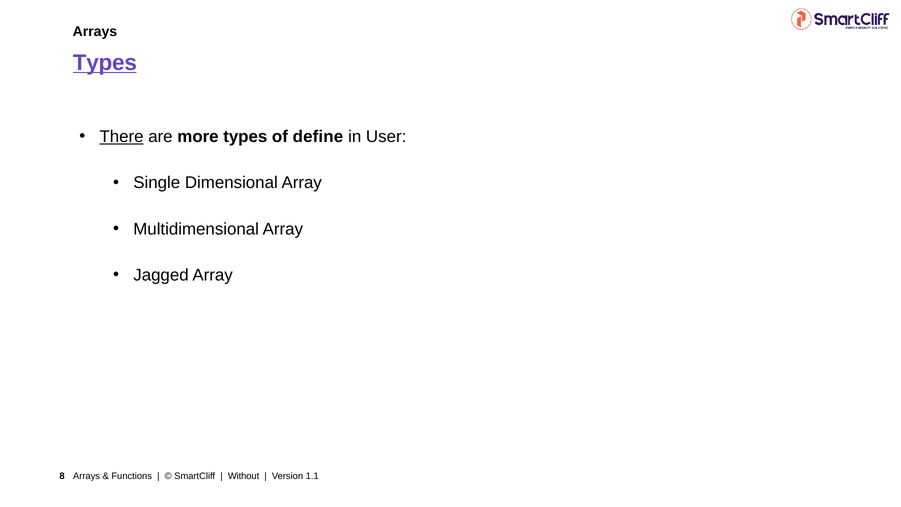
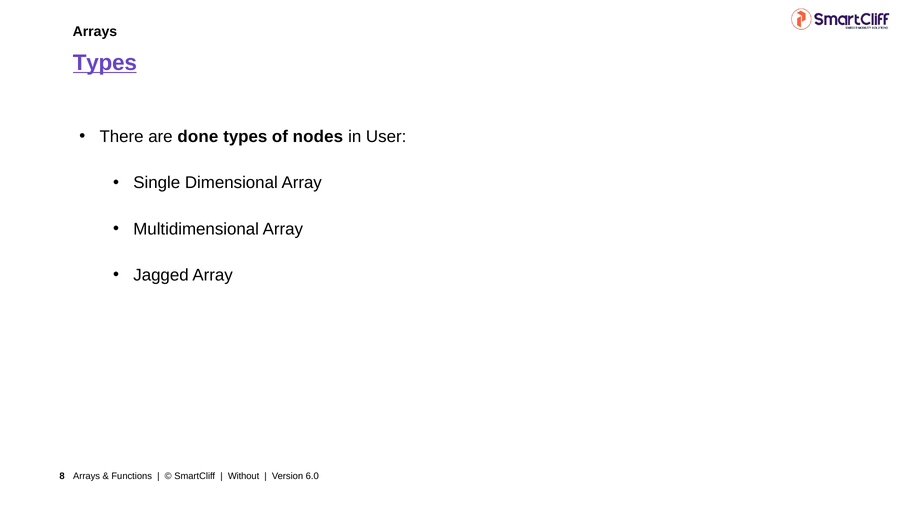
There underline: present -> none (122, 137)
more: more -> done (198, 137)
define: define -> nodes (318, 137)
1.1: 1.1 -> 6.0 (312, 476)
